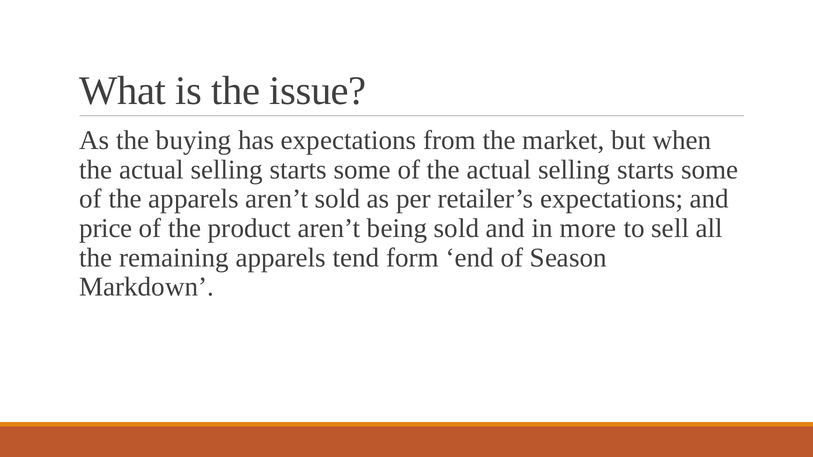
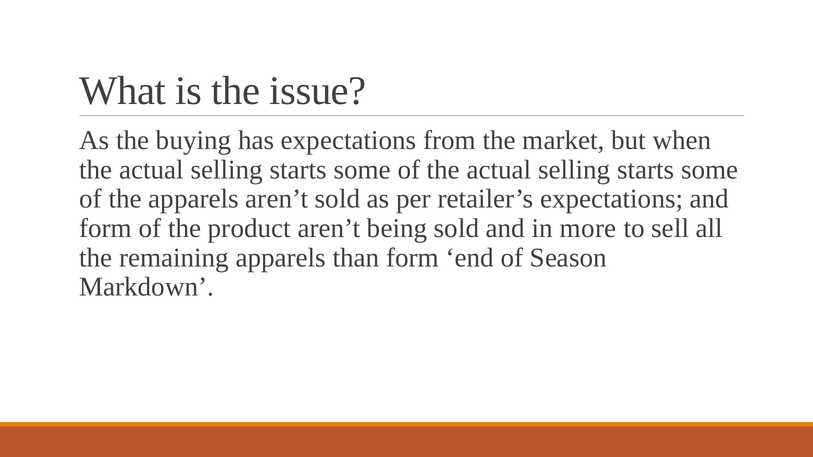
price: price -> form (106, 228)
tend: tend -> than (356, 258)
